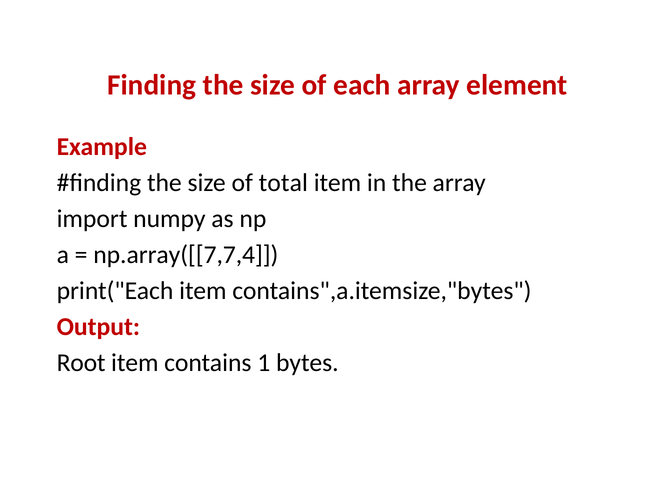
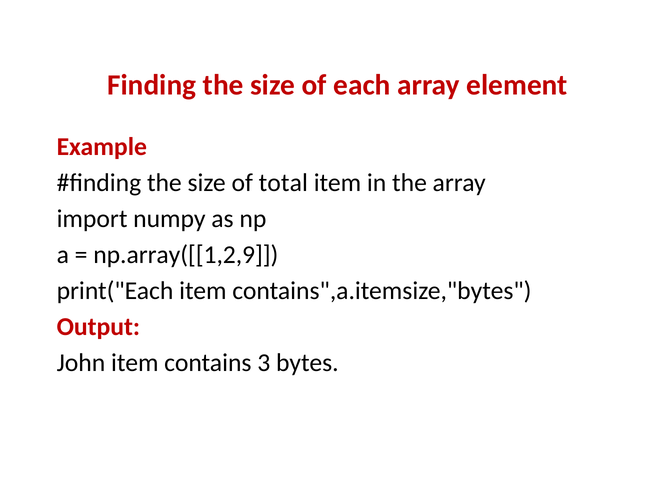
np.array([[7,7,4: np.array([[7,7,4 -> np.array([[1,2,9 (186, 255)
Root: Root -> John (81, 363)
1: 1 -> 3 (264, 363)
